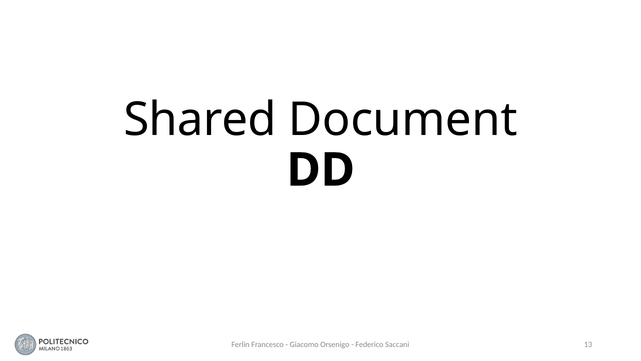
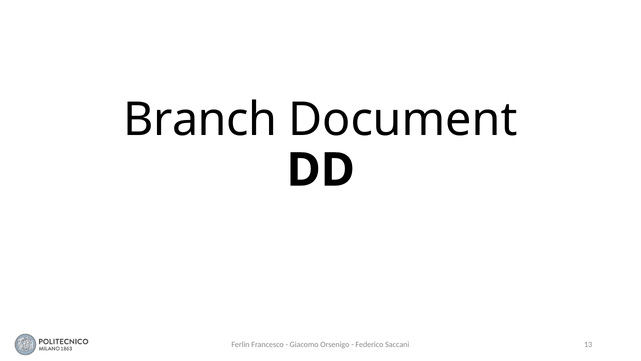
Shared: Shared -> Branch (200, 120)
